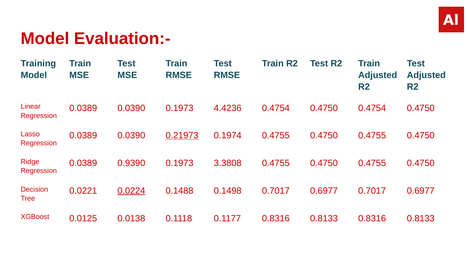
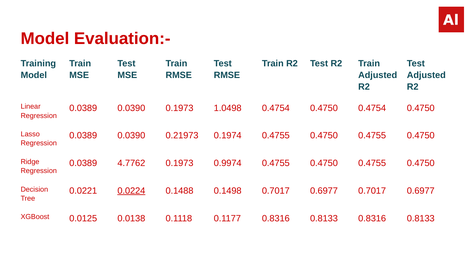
4.4236: 4.4236 -> 1.0498 (228, 108)
0.21973 underline: present -> none (182, 135)
0.9390: 0.9390 -> 4.7762 (131, 163)
3.3808: 3.3808 -> 0.9974 (228, 163)
